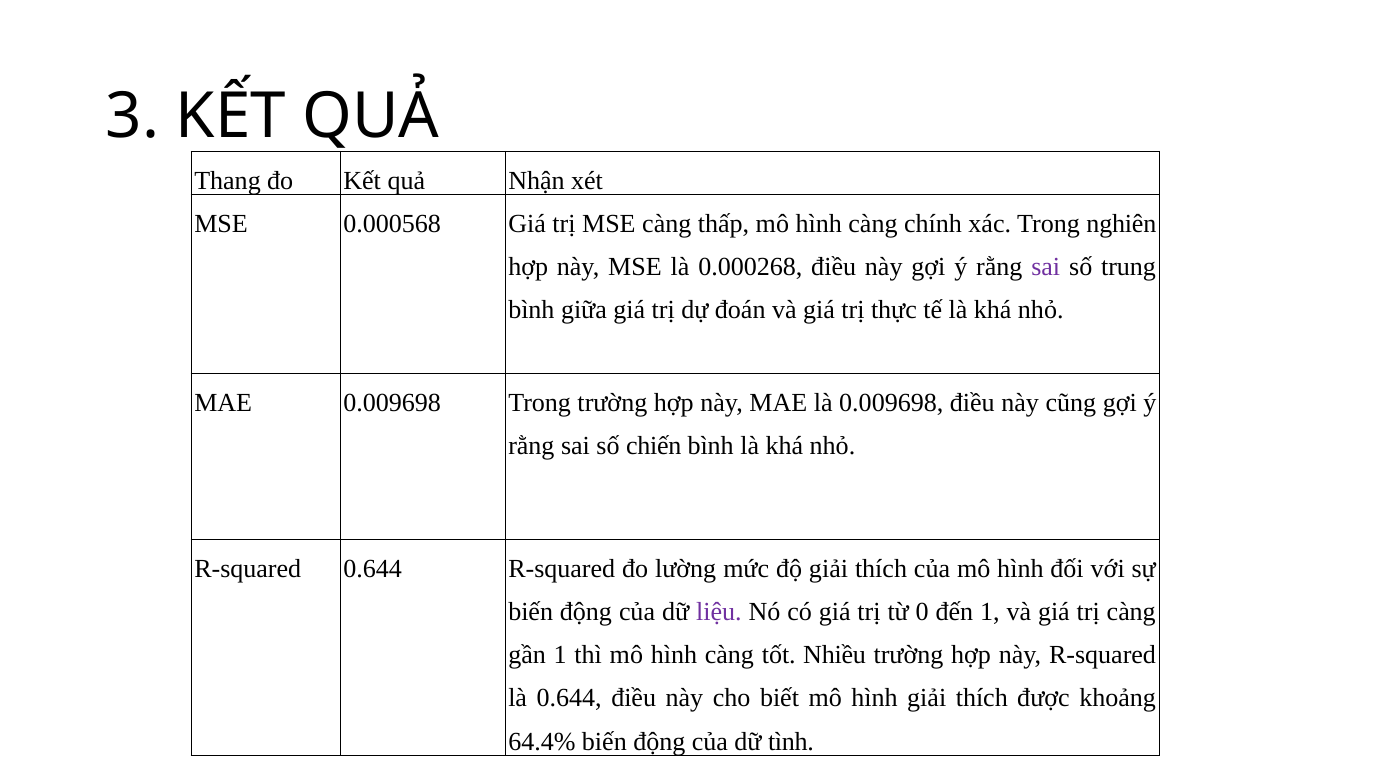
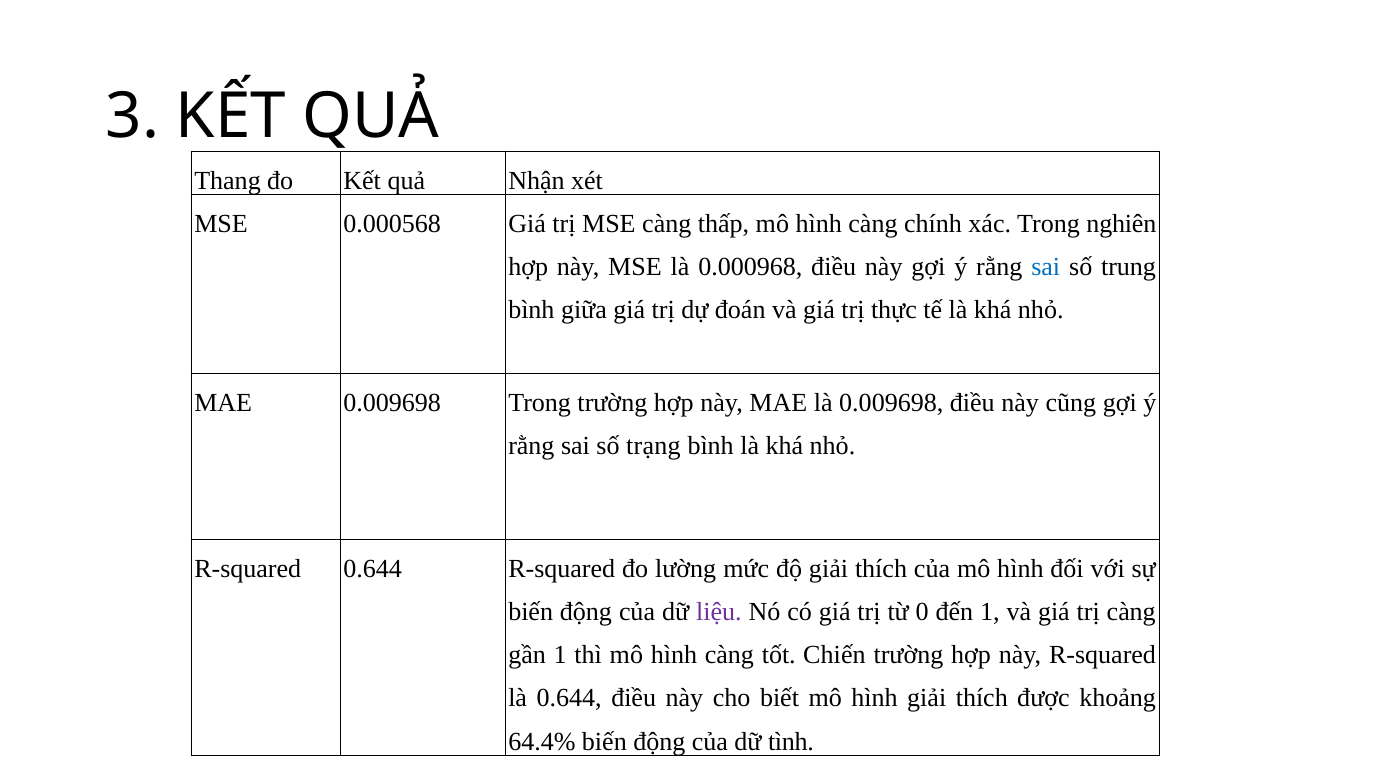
0.000268: 0.000268 -> 0.000968 (750, 267)
sai colour: purple -> blue (1046, 267)
chiến: chiến -> trạng (653, 446)
Nhiều: Nhiều -> Chiến (834, 655)
